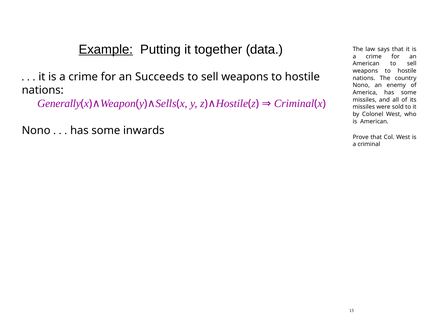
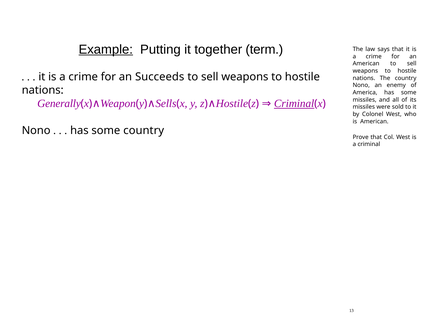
data: data -> term (264, 50)
Criminal underline: none -> present (294, 104)
some inwards: inwards -> country (144, 131)
